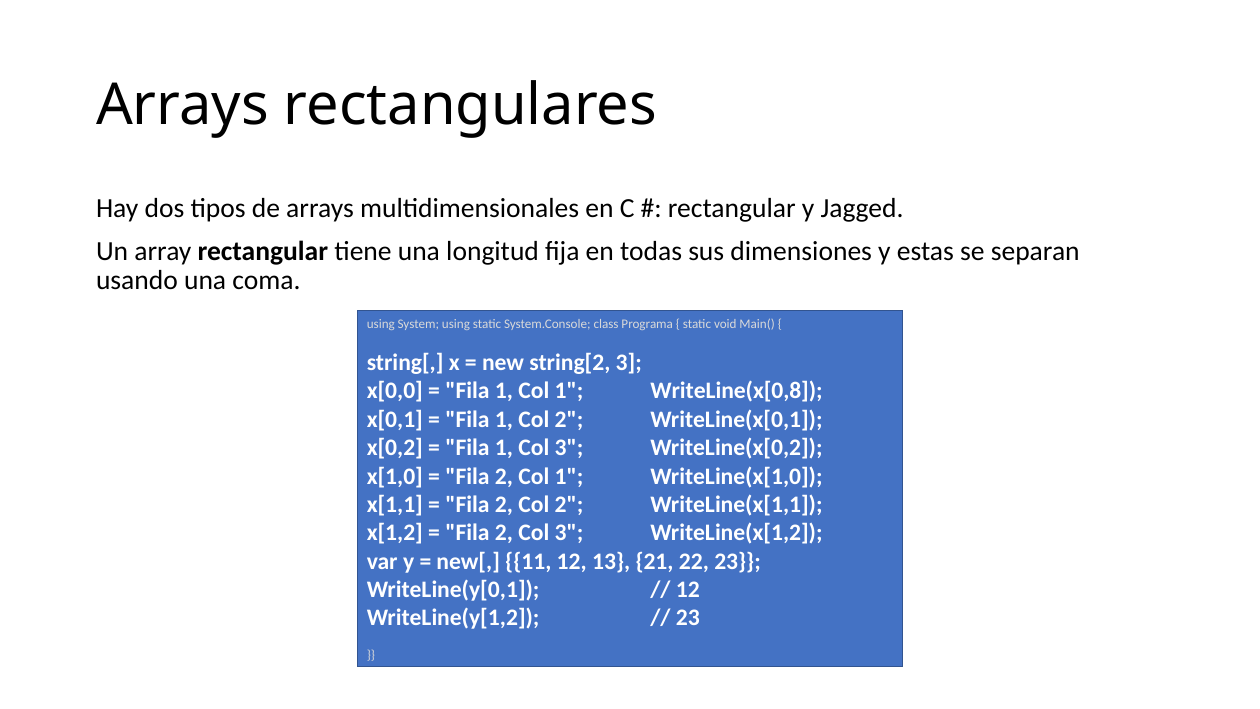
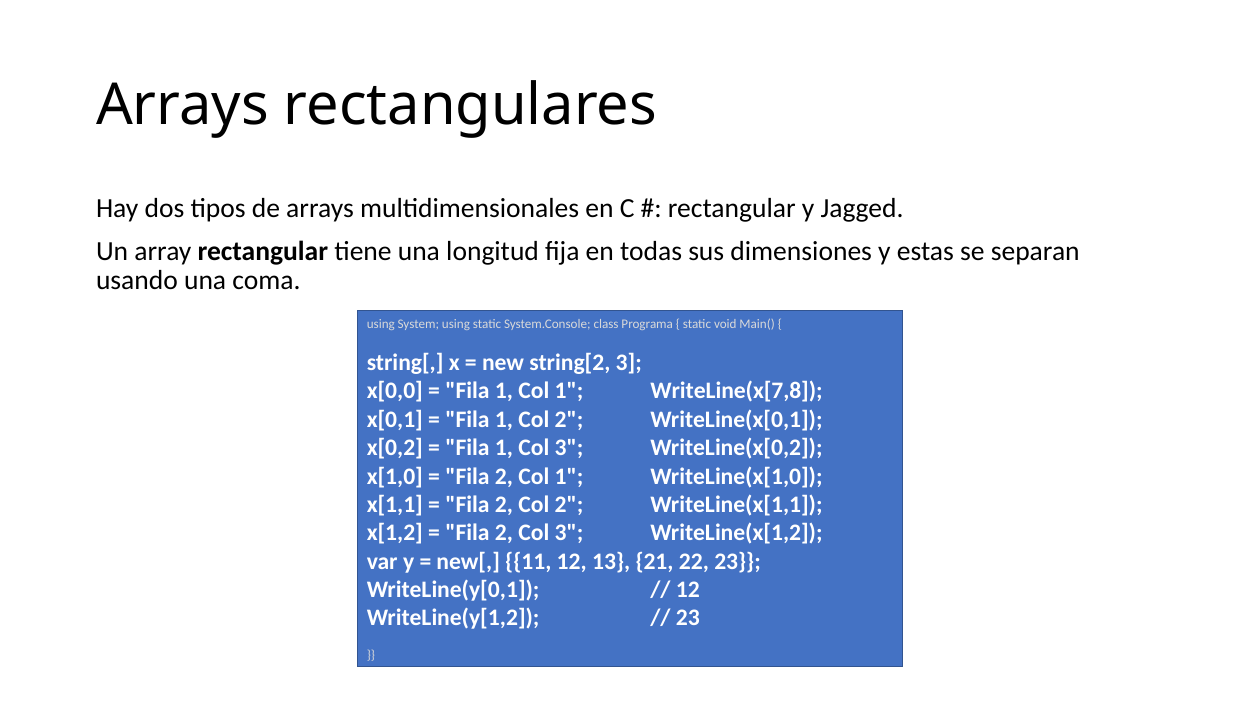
WriteLine(x[0,8: WriteLine(x[0,8 -> WriteLine(x[7,8 (736, 391)
